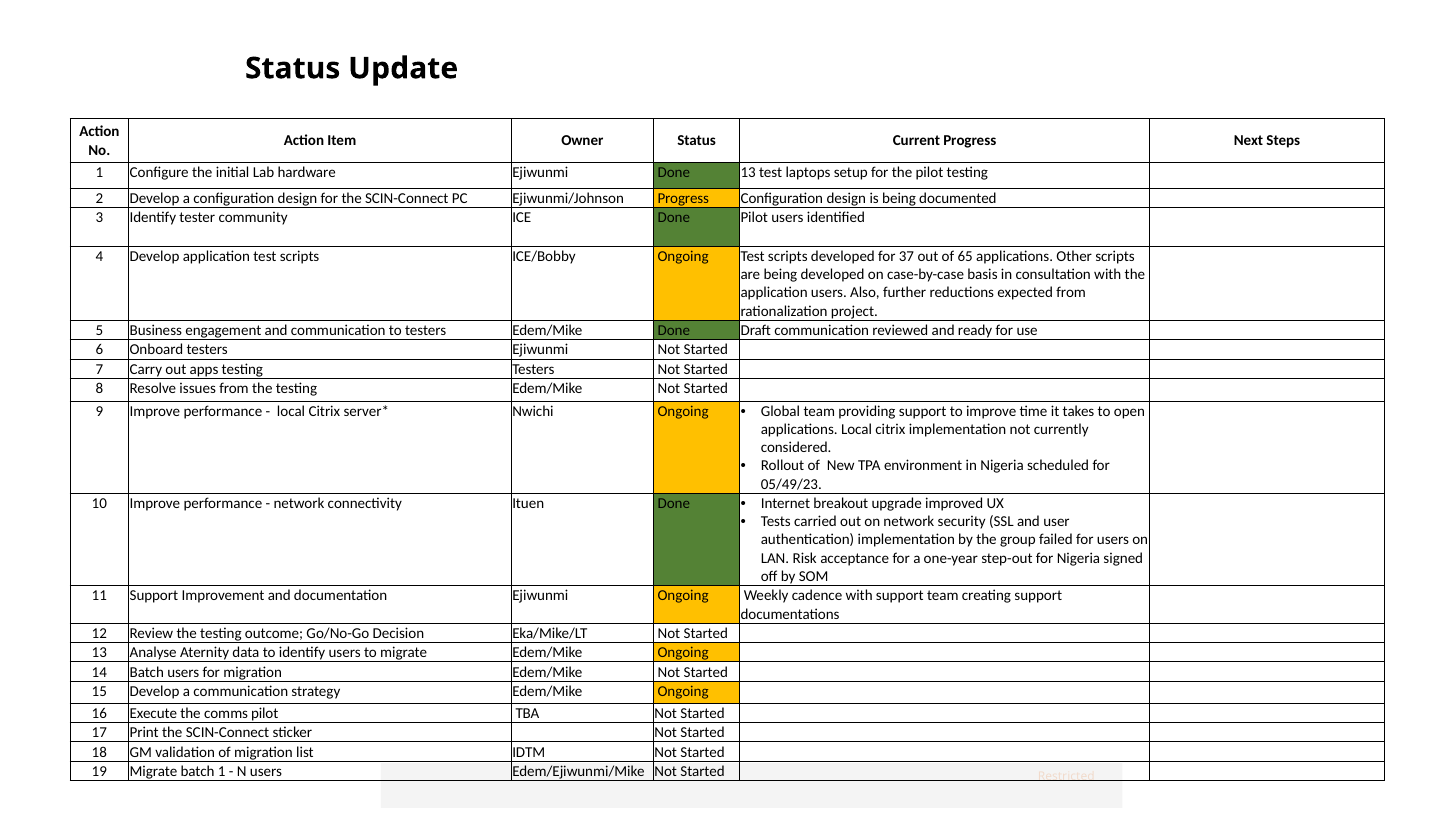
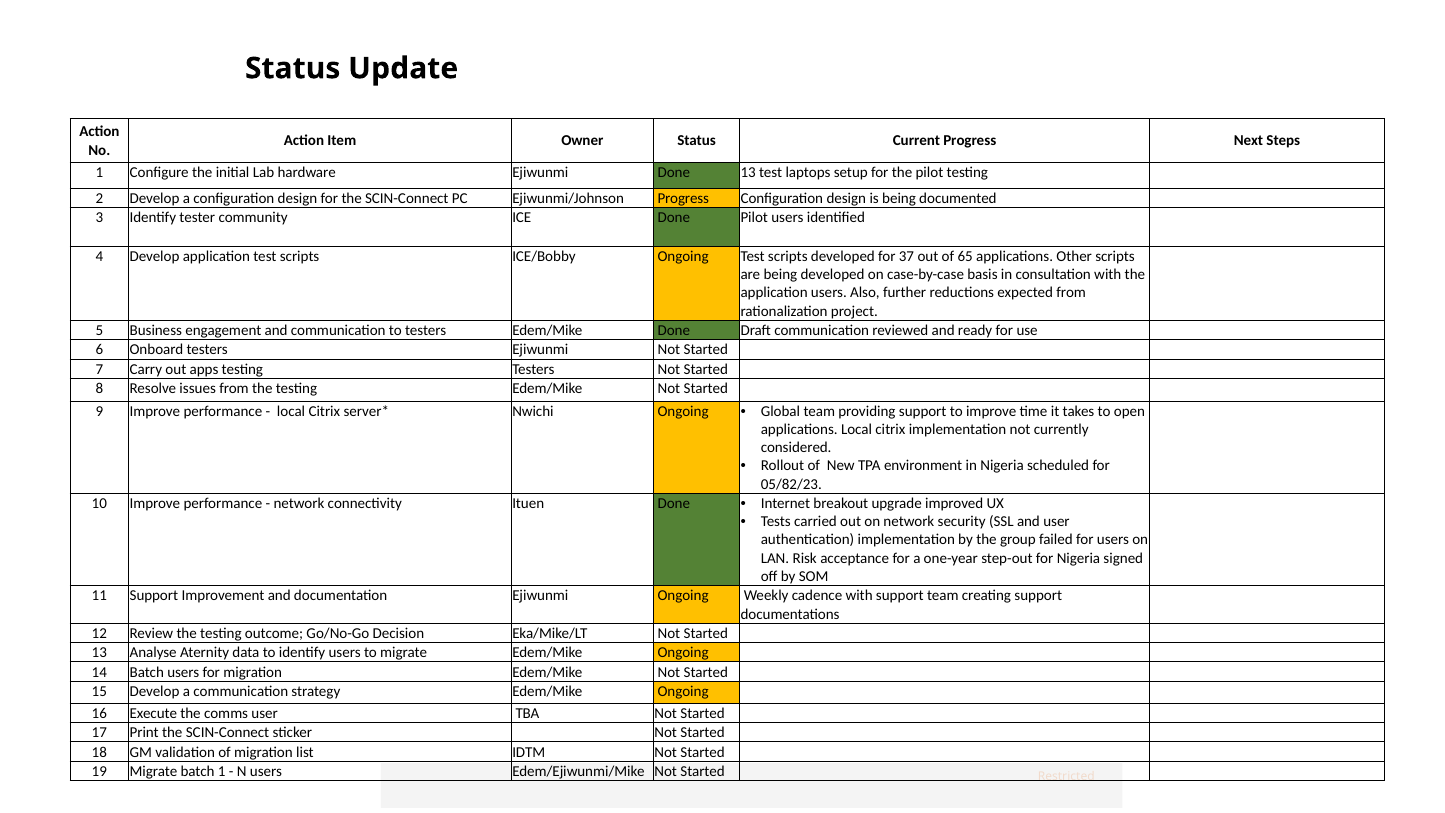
05/49/23: 05/49/23 -> 05/82/23 (791, 484)
comms pilot: pilot -> user (265, 713)
